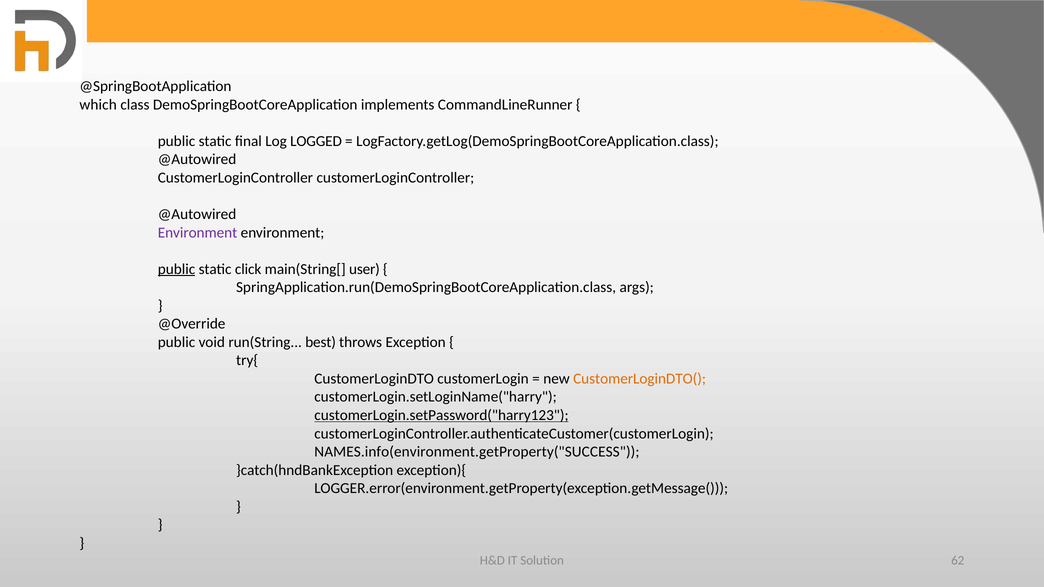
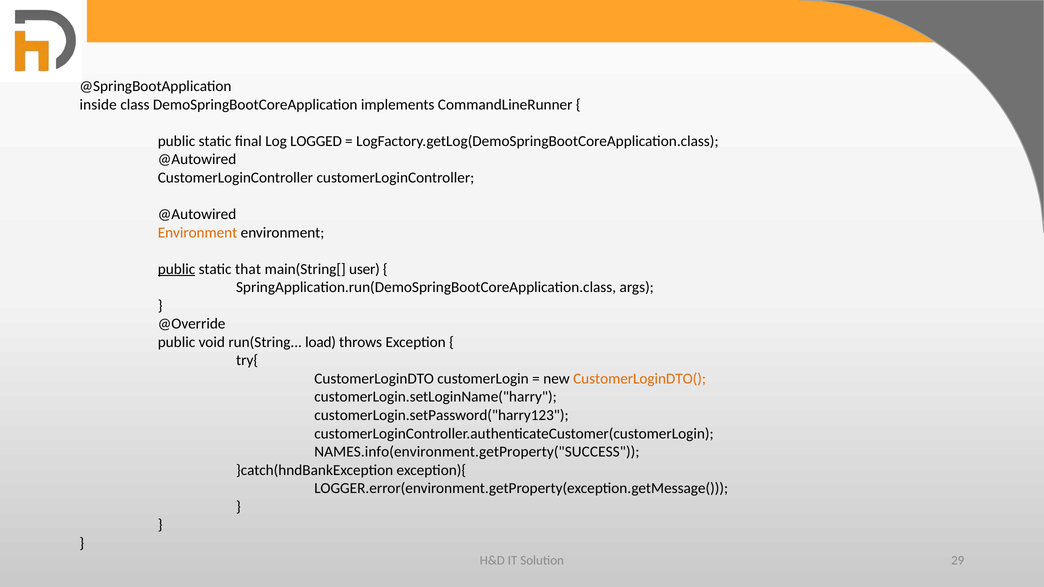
which: which -> inside (98, 105)
Environment colour: purple -> orange (198, 233)
click: click -> that (248, 269)
best: best -> load (321, 342)
customerLogin.setPassword("harry123 underline: present -> none (441, 415)
62: 62 -> 29 (958, 561)
